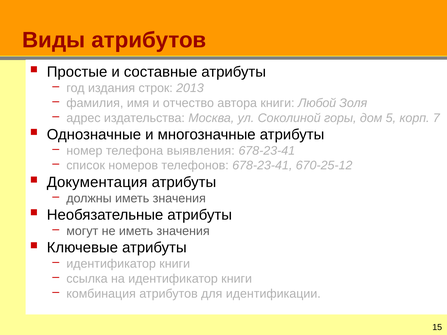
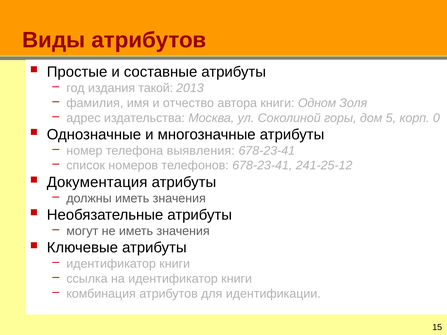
строк: строк -> такой (156, 88)
Любой: Любой -> Одном (317, 103)
7: 7 -> 0 (436, 118)
670-25-12: 670-25-12 -> 241-25-12 (324, 166)
